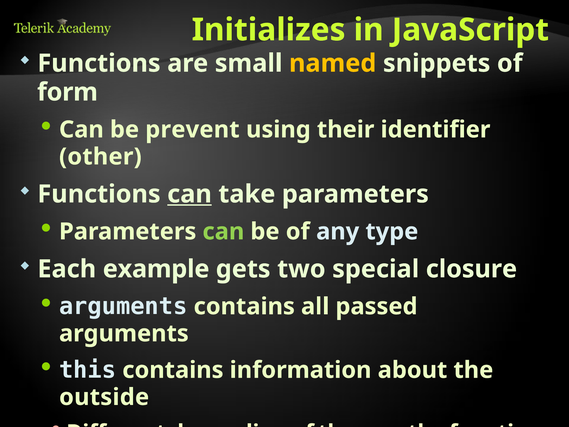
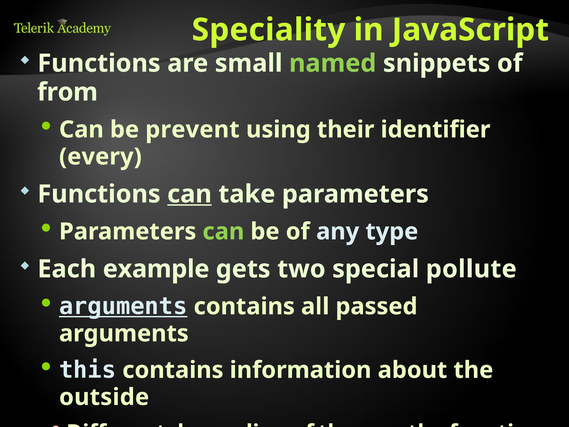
Initializes: Initializes -> Speciality (268, 30)
named colour: yellow -> light green (333, 63)
form: form -> from (67, 92)
other: other -> every (100, 157)
closure: closure -> pollute (471, 269)
arguments underline: none -> present (123, 306)
